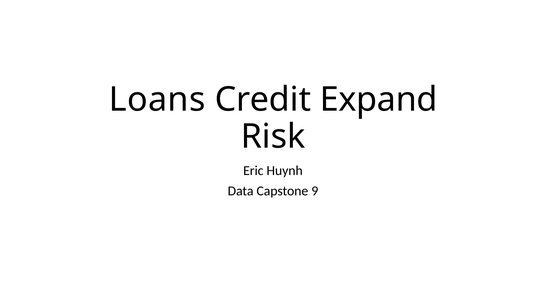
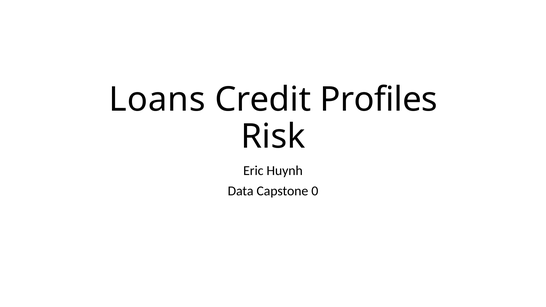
Expand: Expand -> Profiles (379, 100)
9: 9 -> 0 (315, 191)
